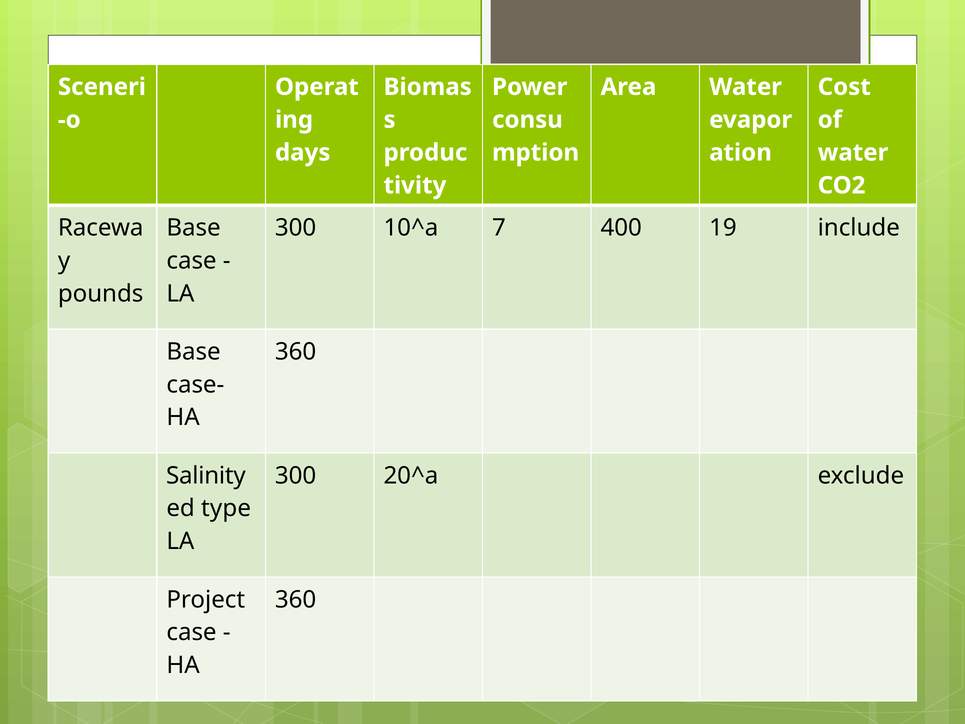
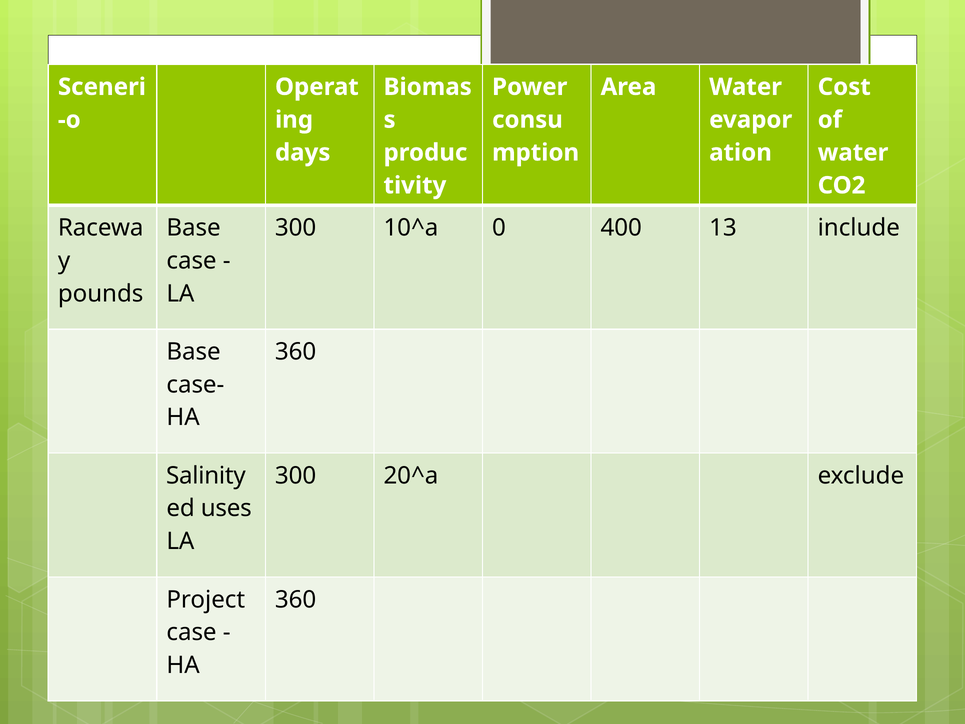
7: 7 -> 0 (499, 228)
19: 19 -> 13 (723, 228)
type: type -> uses (226, 508)
